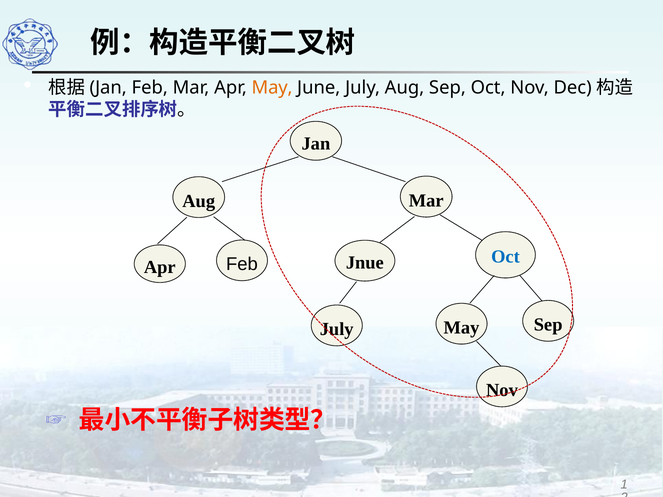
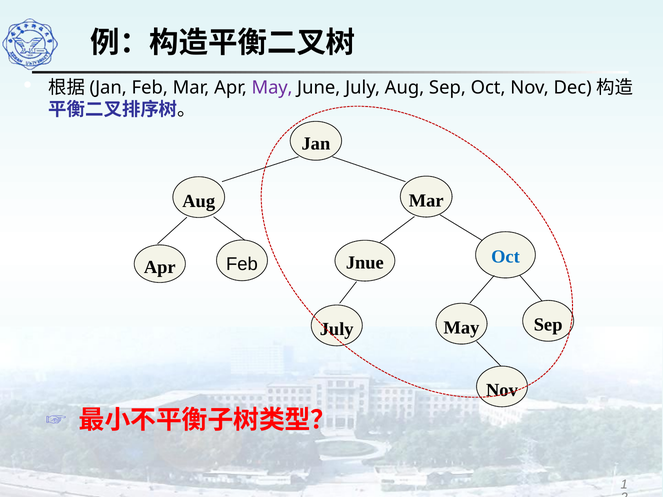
May colour: orange -> purple (272, 87)
